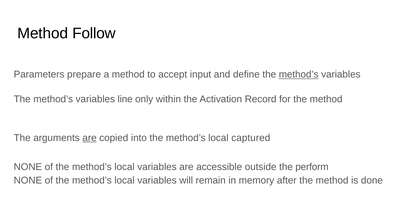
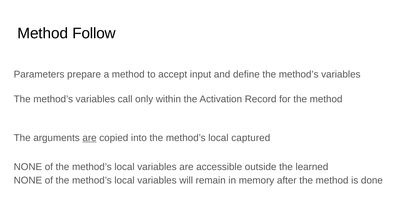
method’s underline: present -> none (299, 74)
line: line -> call (125, 99)
perform: perform -> learned (312, 167)
